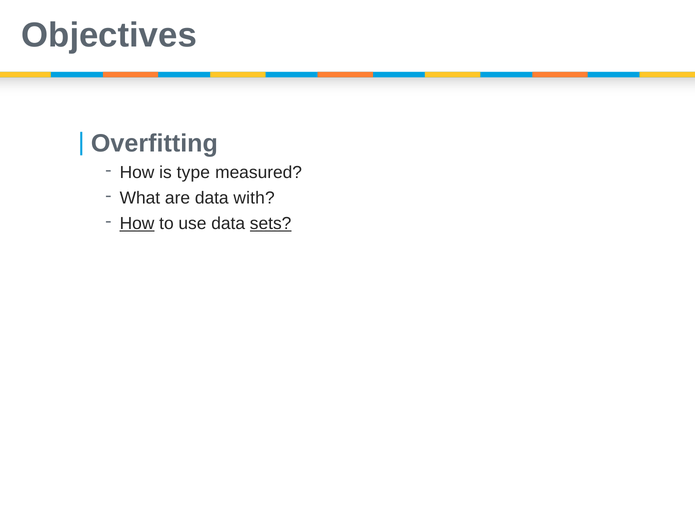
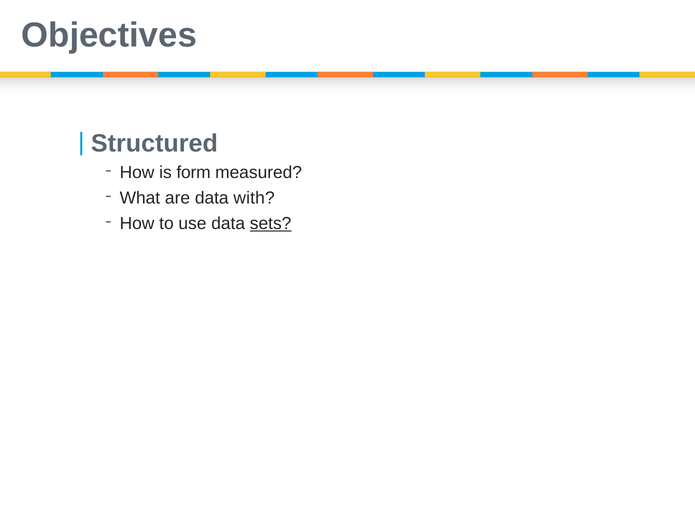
Overfitting: Overfitting -> Structured (154, 143)
type: type -> form (194, 173)
How underline: present -> none (137, 224)
